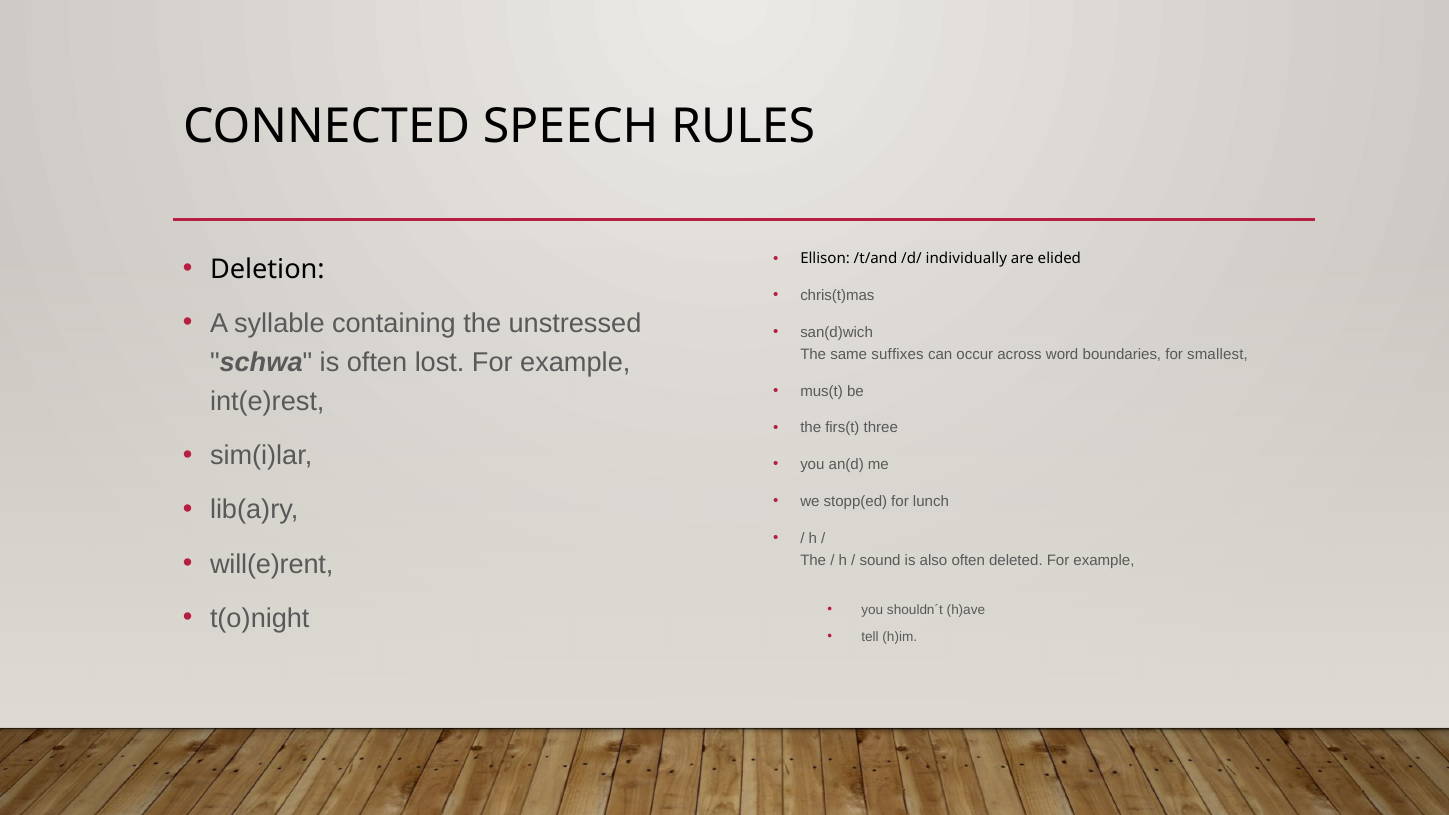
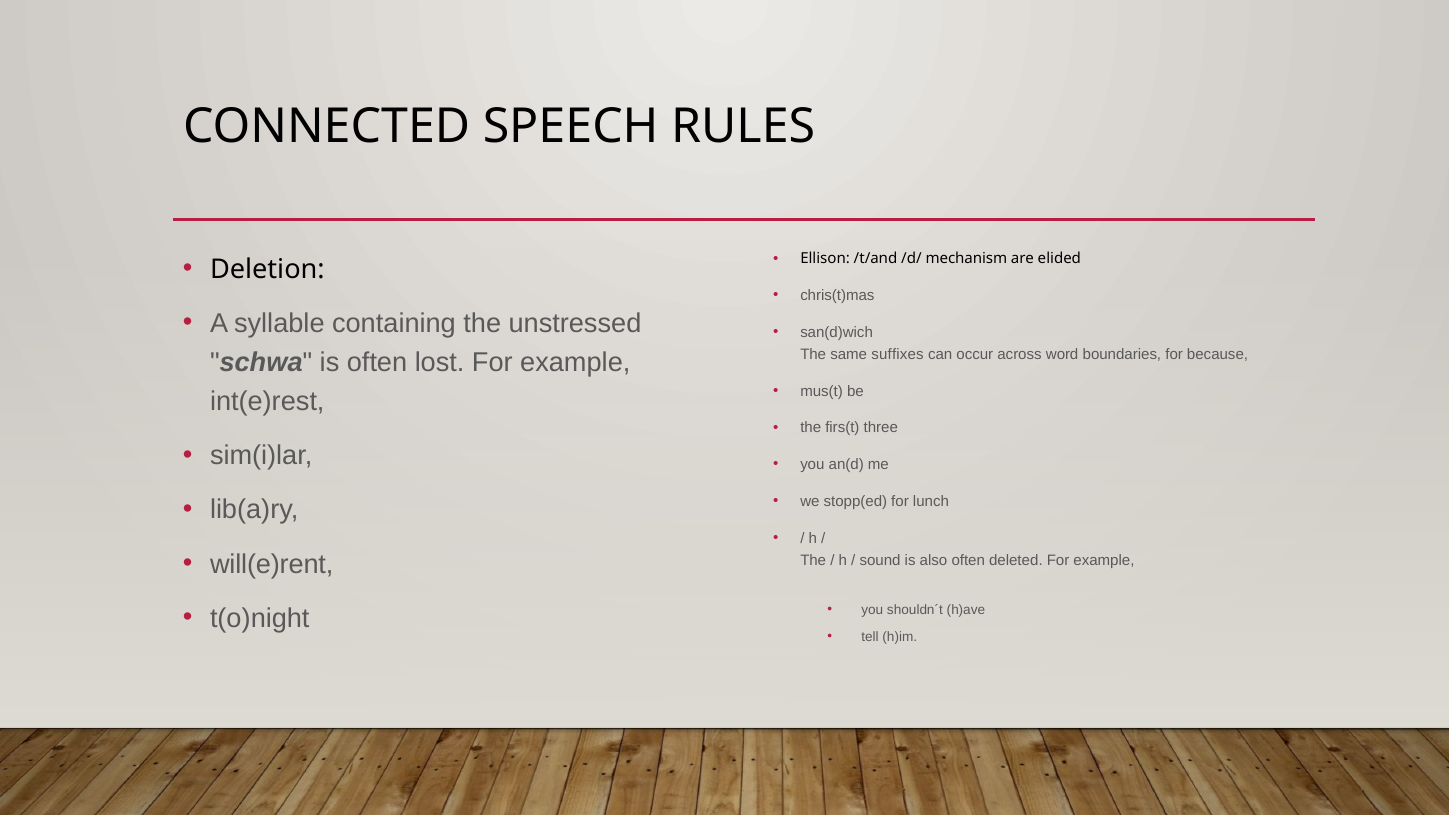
individually: individually -> mechanism (966, 259)
smallest: smallest -> because (1218, 354)
